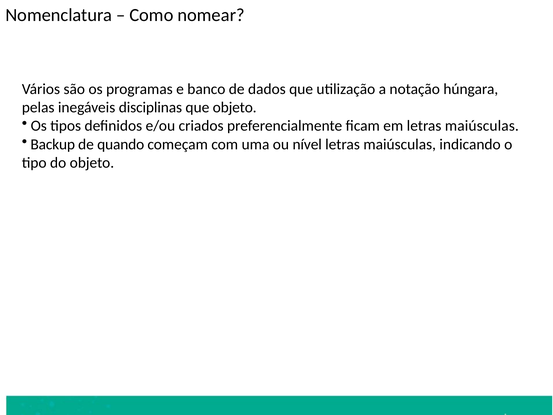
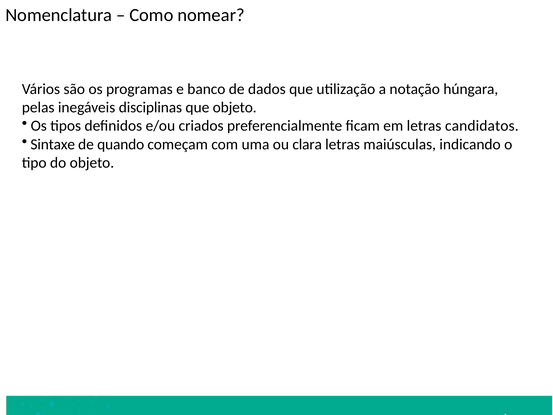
em letras maiúsculas: maiúsculas -> candidatos (482, 126)
Backup: Backup -> Sintaxe (53, 144)
nível: nível -> clara (307, 144)
